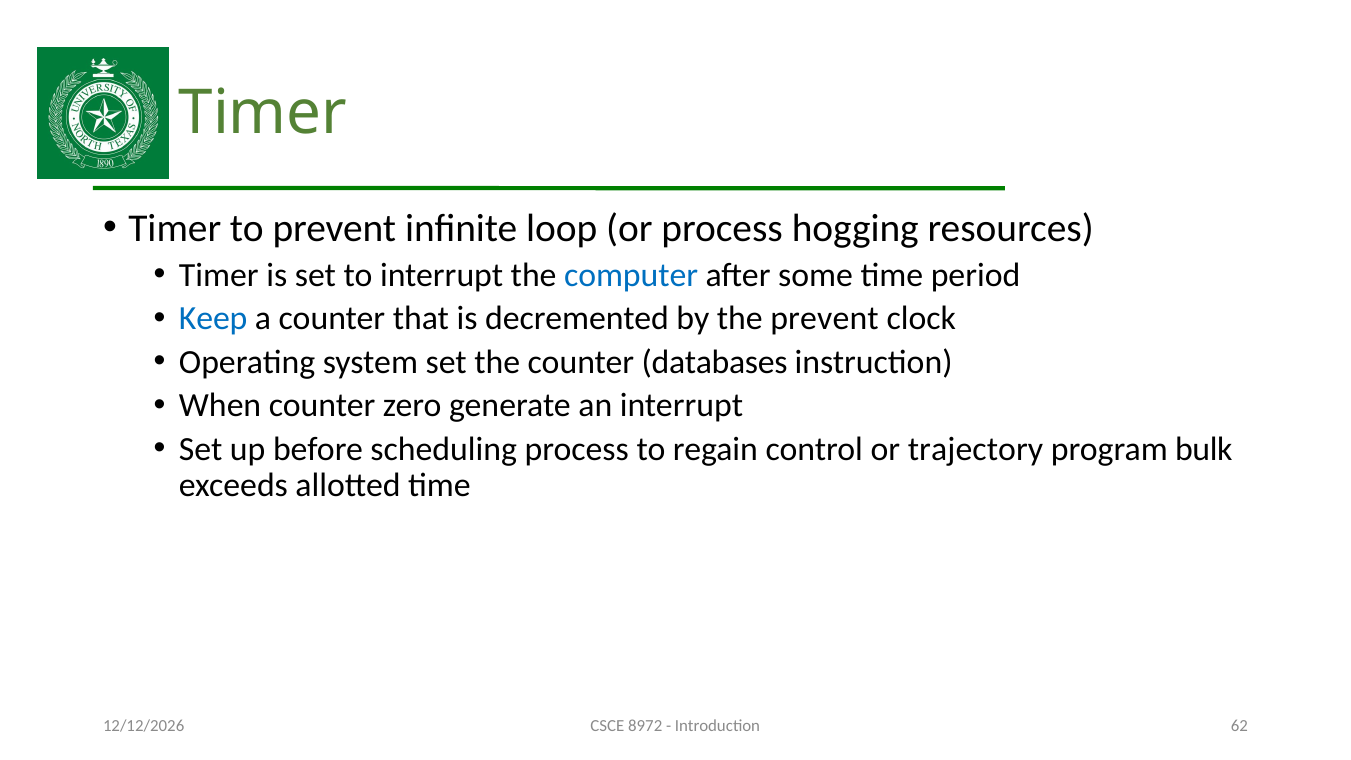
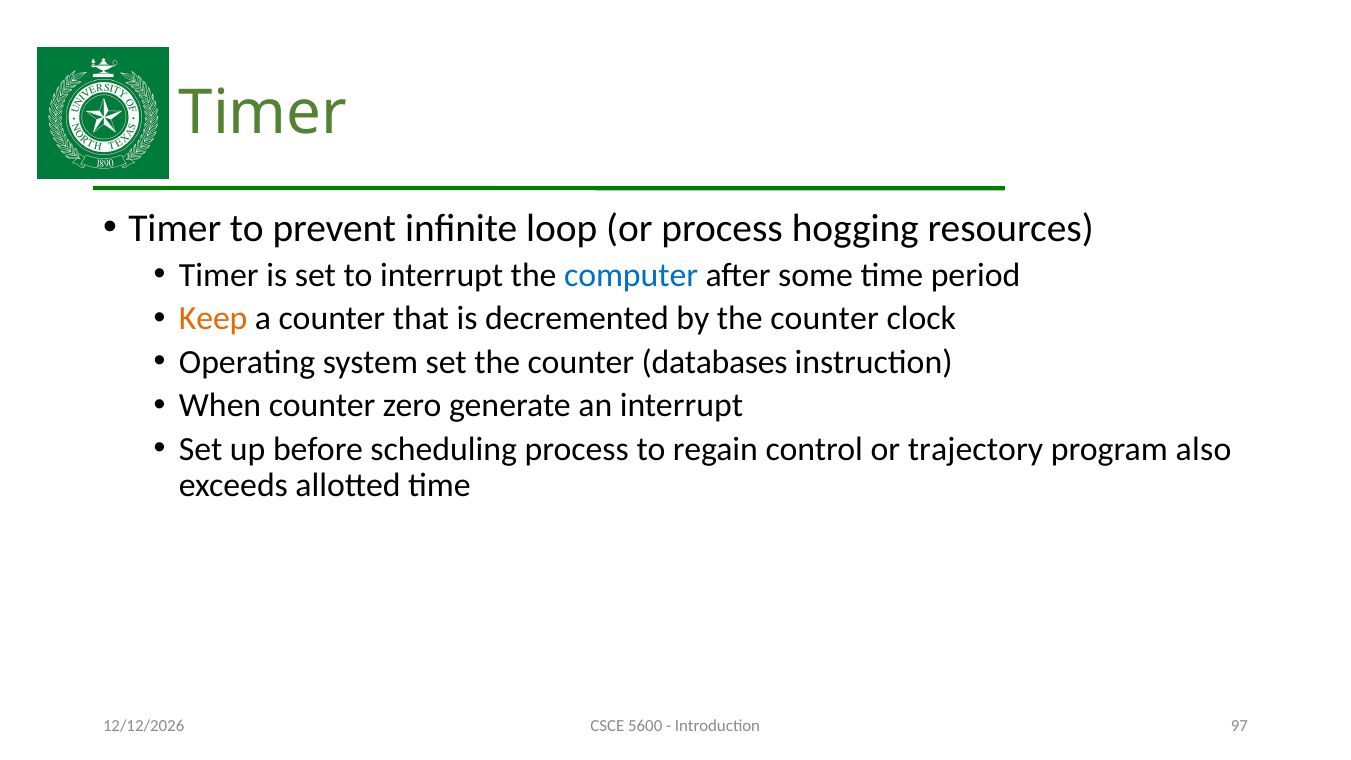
Keep colour: blue -> orange (213, 318)
by the prevent: prevent -> counter (825, 318)
bulk: bulk -> also (1203, 449)
8972: 8972 -> 5600 (645, 726)
62: 62 -> 97 (1239, 726)
